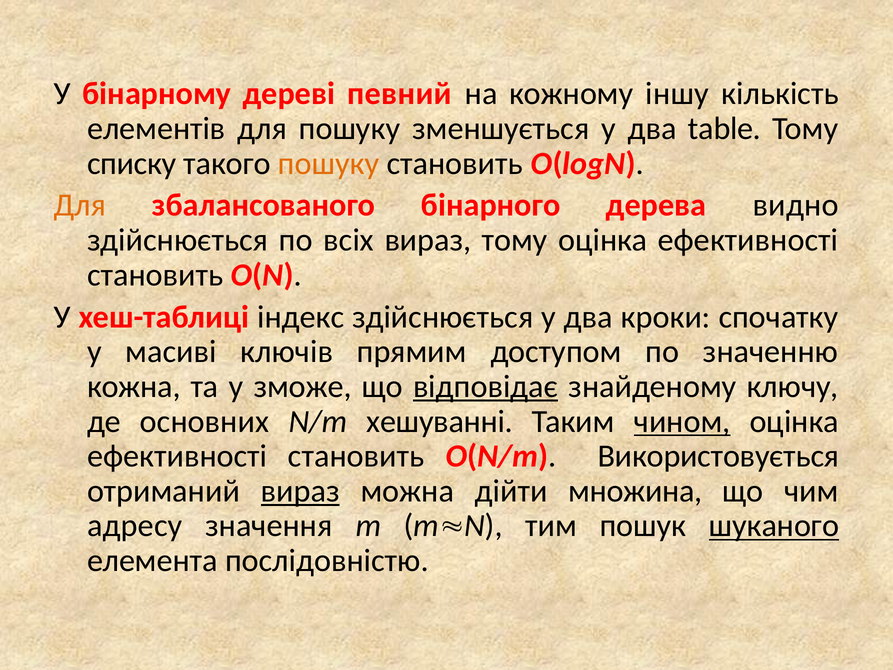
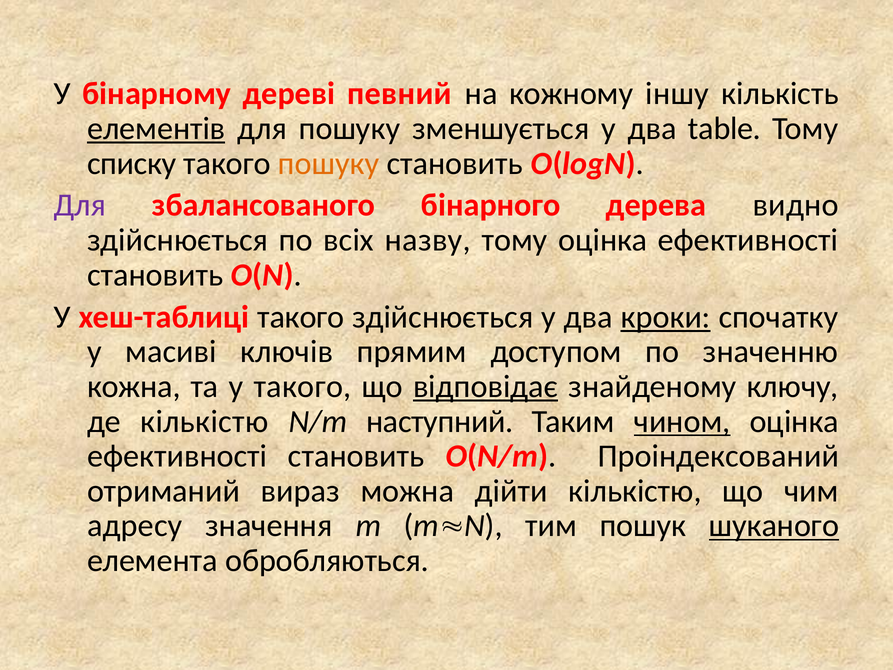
елементів underline: none -> present (156, 129)
Для colour: orange -> purple (80, 205)
всіх вираз: вираз -> назву (428, 240)
хеш-таблиці індекс: індекс -> такого (301, 317)
кроки underline: none -> present (666, 317)
у зможе: зможе -> такого (303, 386)
де основних: основних -> кількістю (204, 421)
хешуванні: хешуванні -> наступний (440, 421)
Використовується: Використовується -> Проіндексований (718, 456)
вираз underline: present -> none (300, 491)
дійти множина: множина -> кількістю (635, 491)
послідовністю: послідовністю -> обробляються (327, 560)
